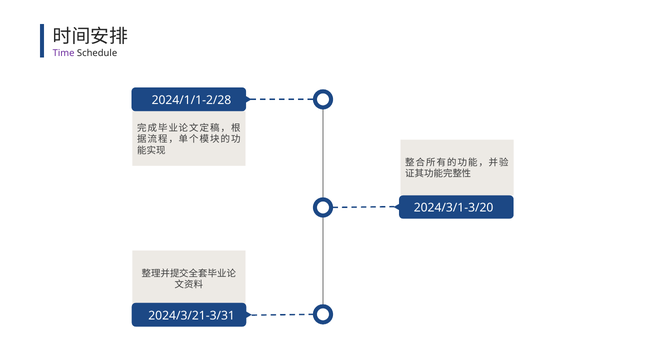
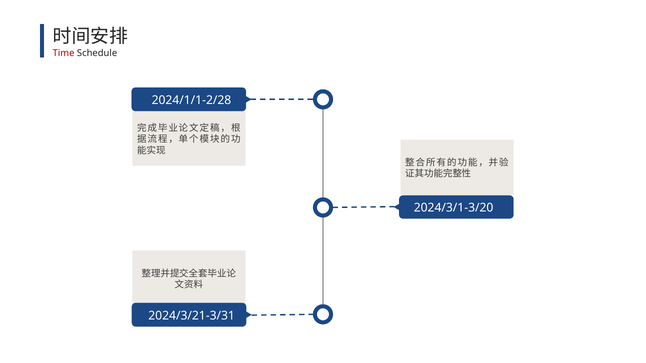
Time colour: purple -> red (64, 53)
